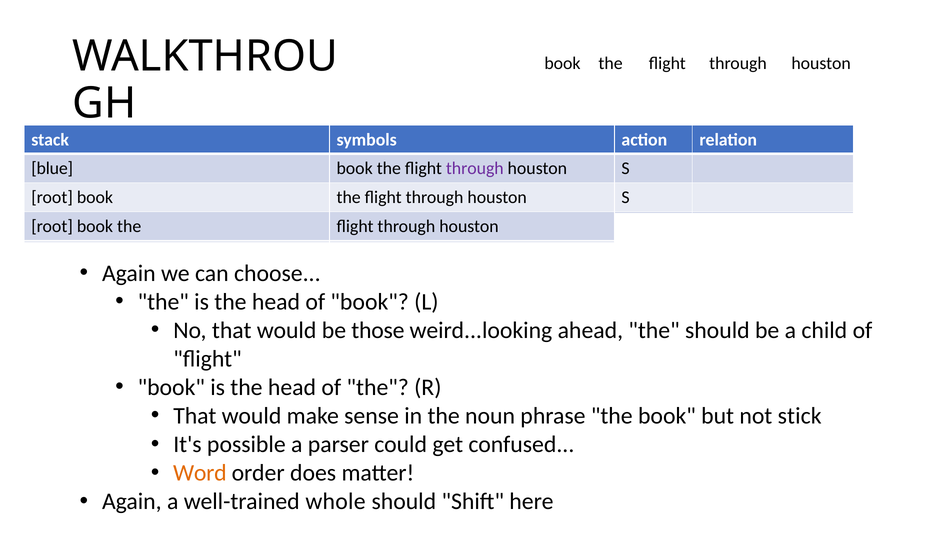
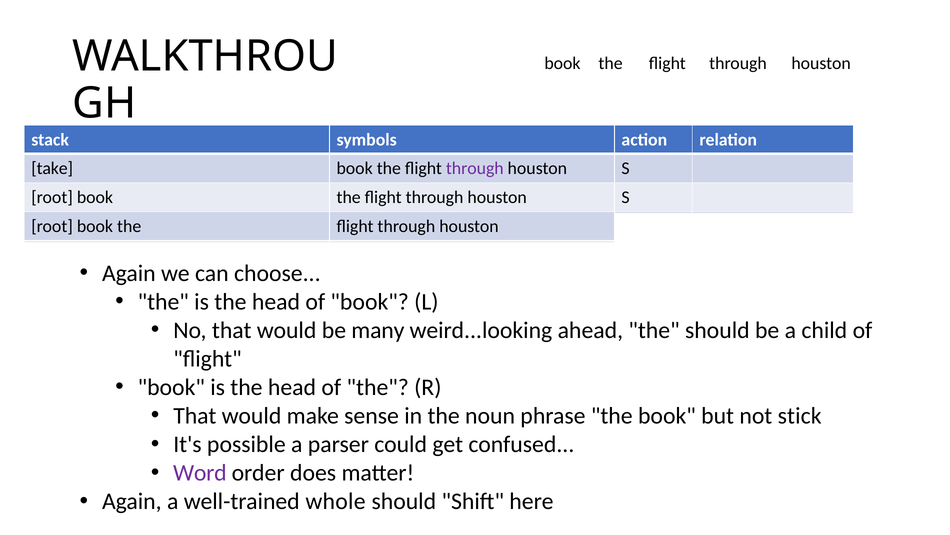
blue: blue -> take (52, 168)
those: those -> many (378, 330)
Word colour: orange -> purple (200, 472)
